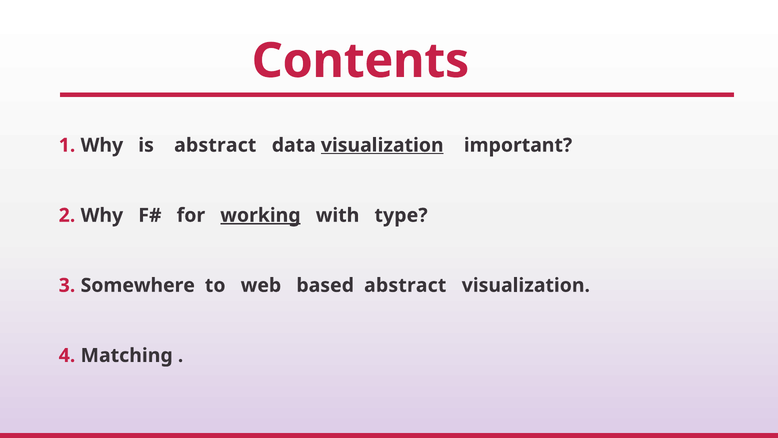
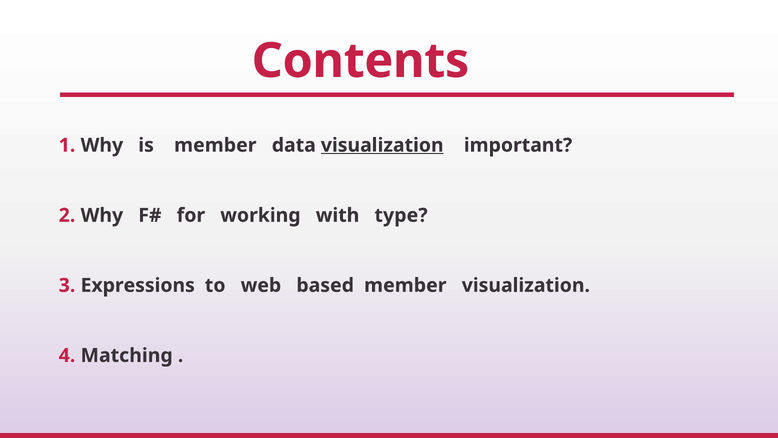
is abstract: abstract -> member (215, 145)
working underline: present -> none (260, 215)
Somewhere: Somewhere -> Expressions (138, 285)
based abstract: abstract -> member (405, 285)
